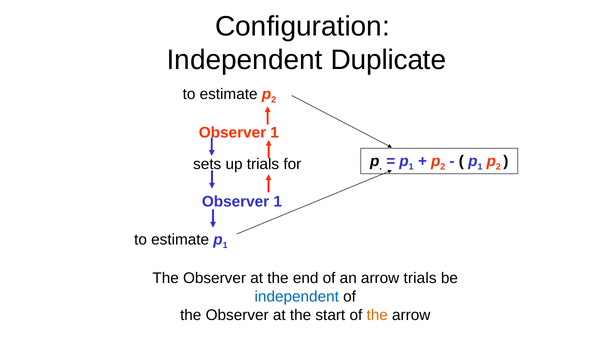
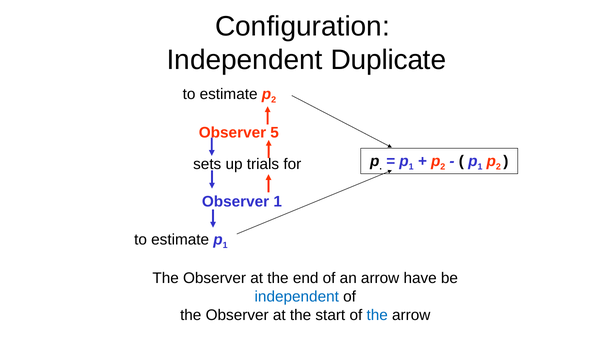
1: 1 -> 5 (275, 133)
arrow trials: trials -> have (420, 278)
the colour: orange -> blue (377, 315)
